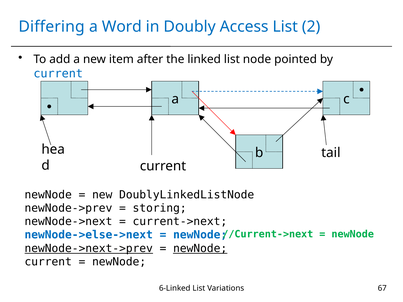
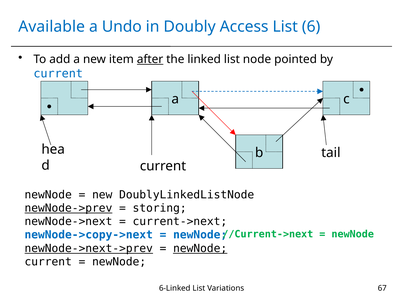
Differing: Differing -> Available (52, 27)
Word: Word -> Undo (122, 27)
2: 2 -> 6 (311, 27)
after underline: none -> present (150, 59)
newNode->prev underline: none -> present (68, 208)
newNode->else->next: newNode->else->next -> newNode->copy->next (89, 235)
